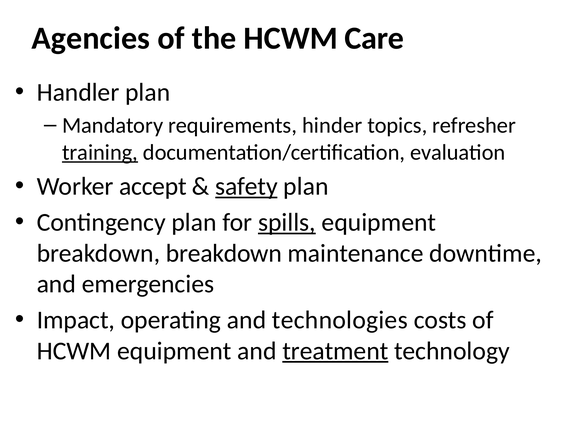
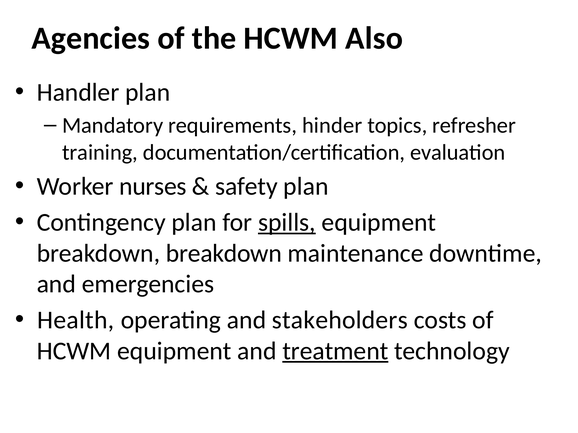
Care: Care -> Also (374, 38)
training underline: present -> none (100, 152)
accept: accept -> nurses (153, 187)
safety underline: present -> none (246, 187)
Impact: Impact -> Health (76, 320)
technologies: technologies -> stakeholders (340, 320)
